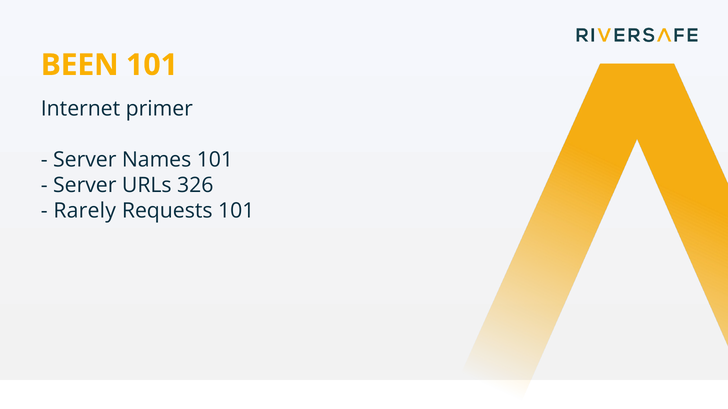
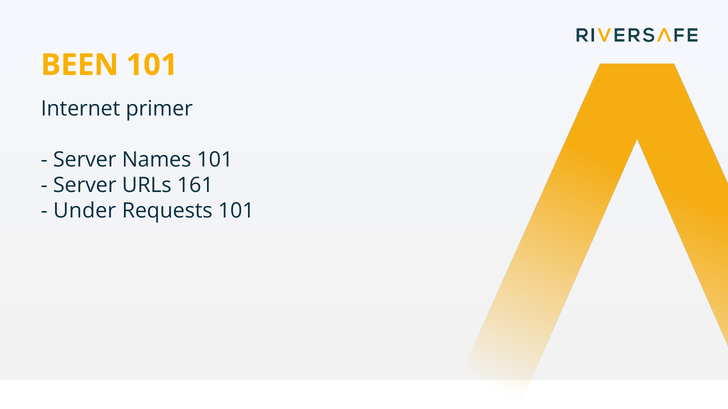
326: 326 -> 161 (195, 185)
Rarely: Rarely -> Under (85, 211)
